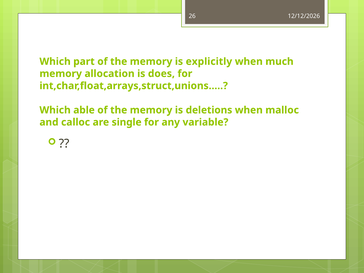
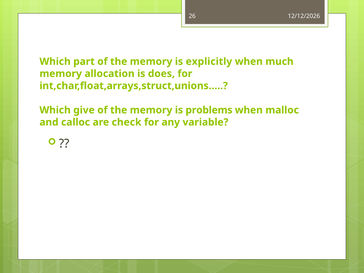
able: able -> give (84, 110)
deletions: deletions -> problems (209, 110)
single: single -> check (127, 122)
